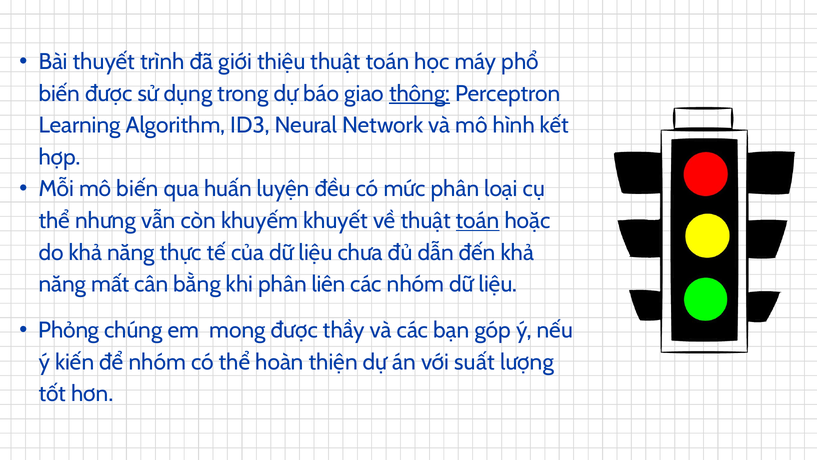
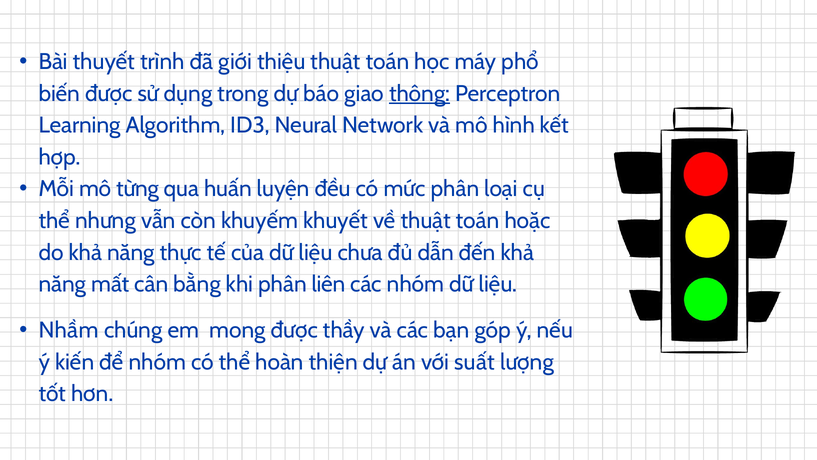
mô biến: biến -> từng (138, 189)
toán underline: present -> none (478, 221)
Phỏng: Phỏng -> Nhầm (69, 330)
